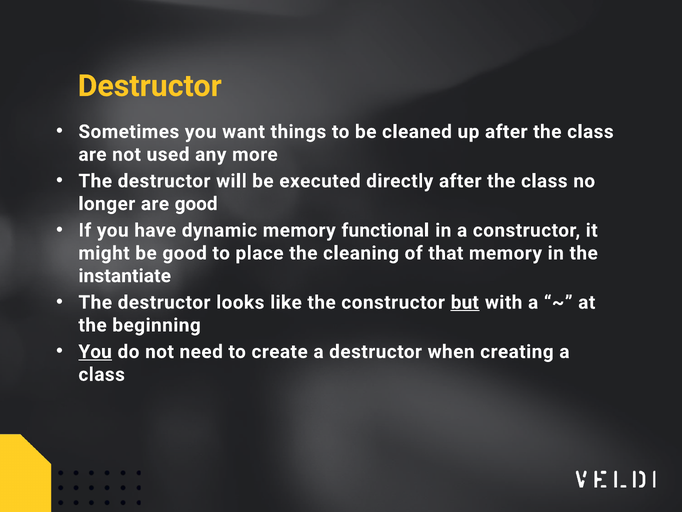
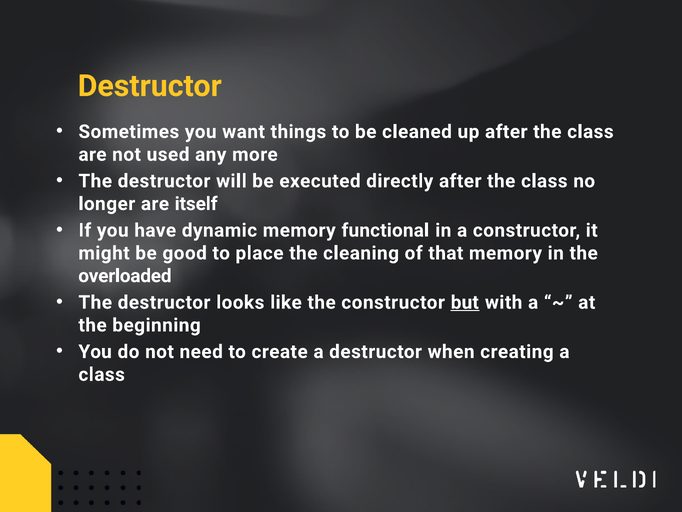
are good: good -> itself (196, 204)
instantiate: instantiate -> overloaded (125, 276)
You underline: present -> none (95, 351)
